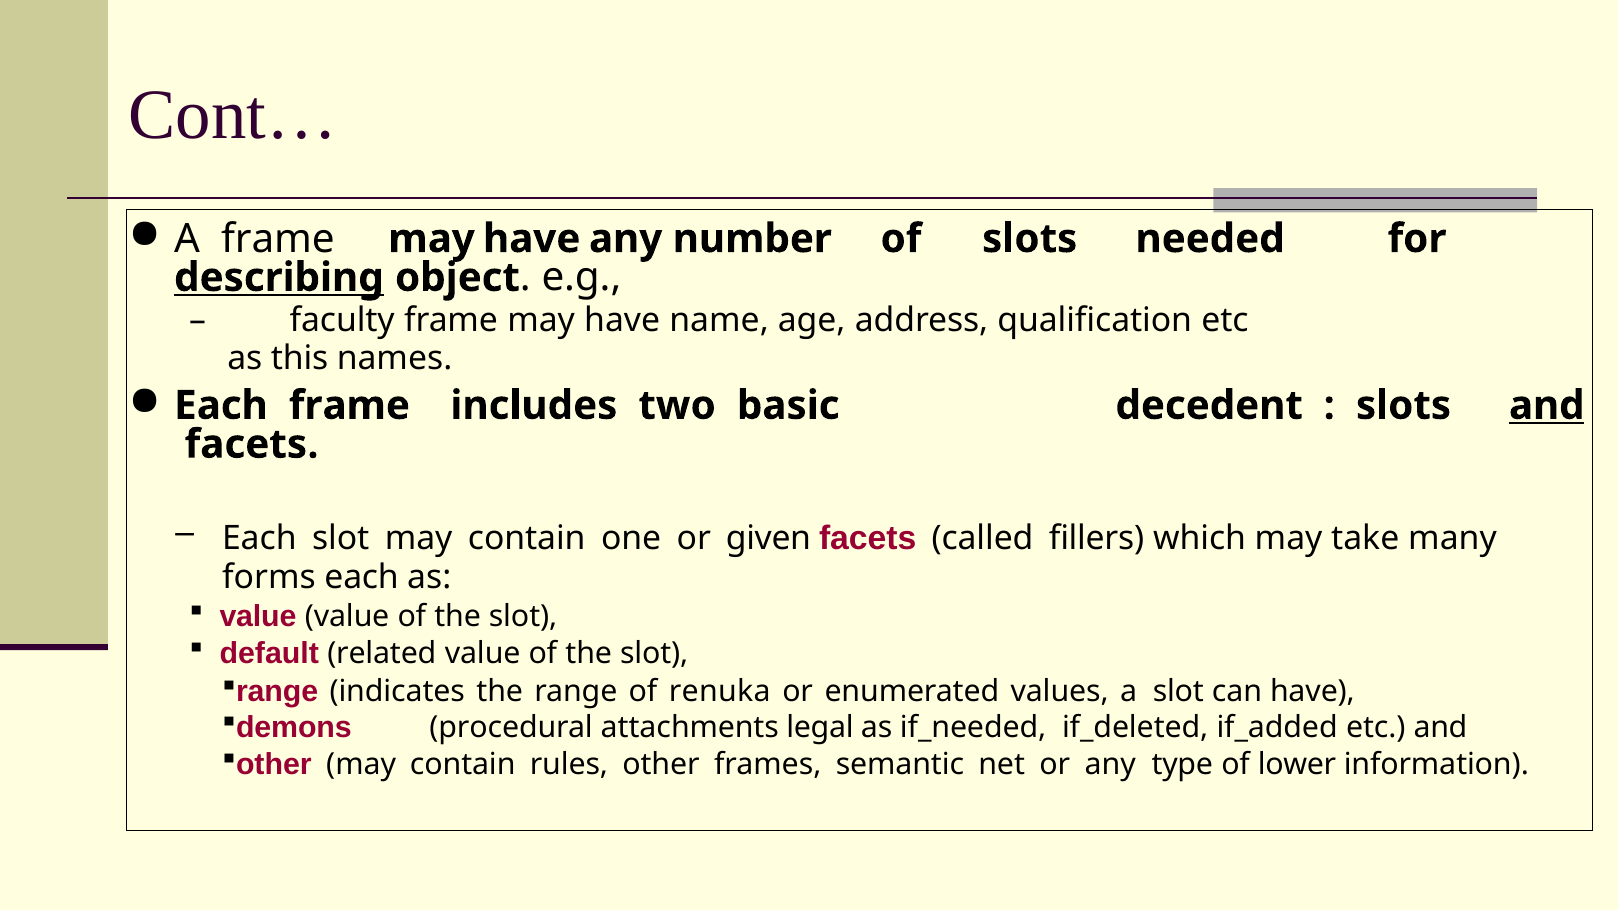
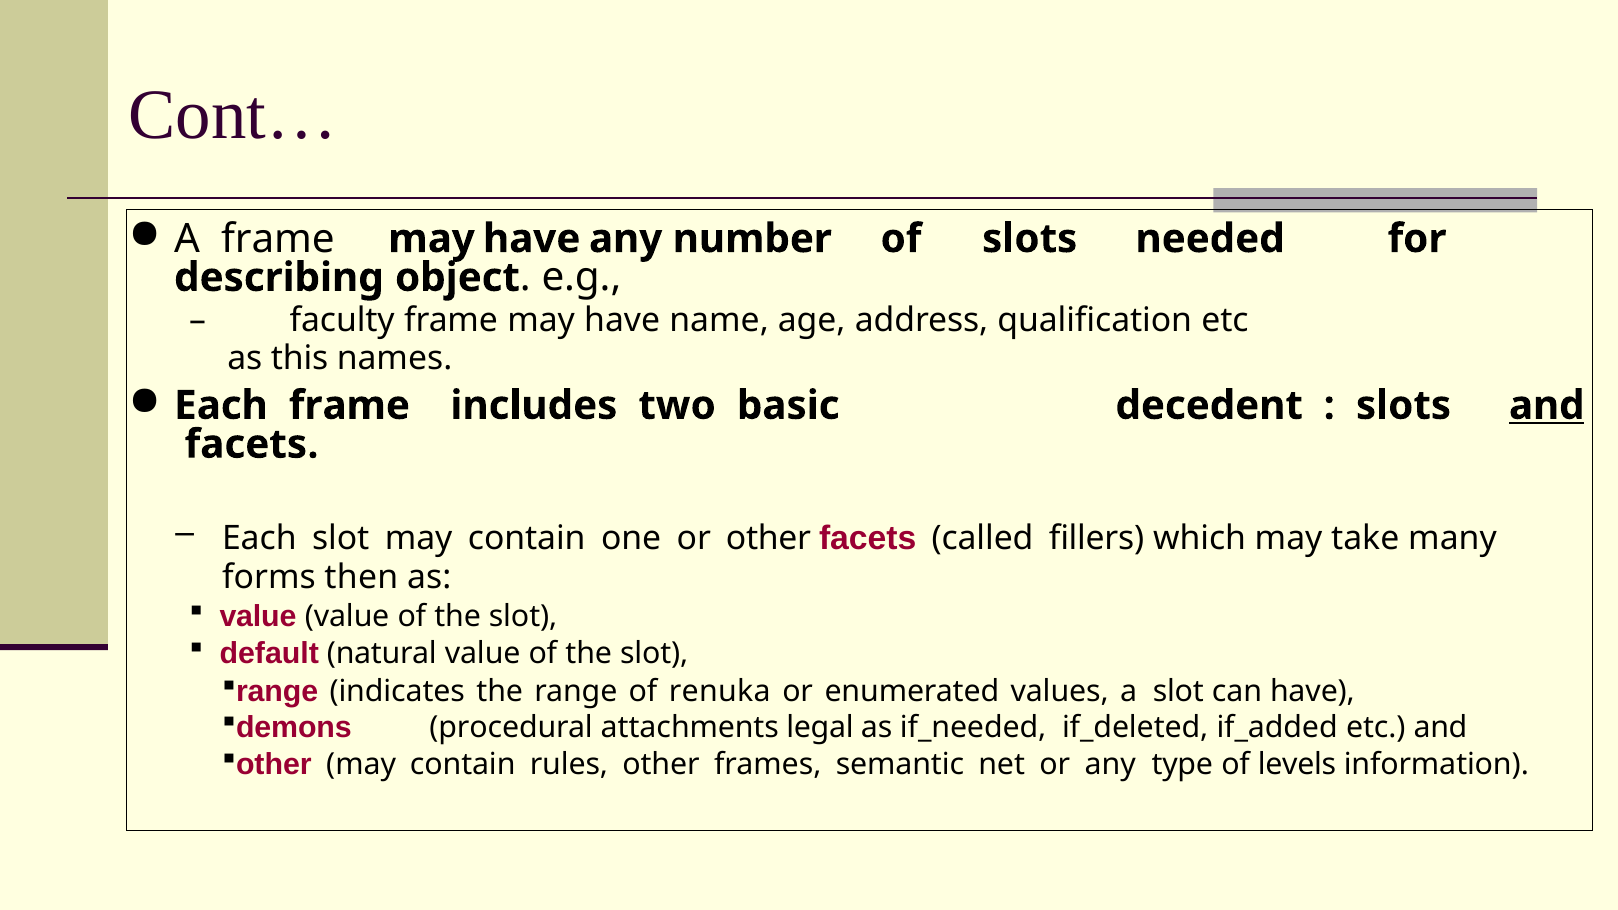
describing underline: present -> none (279, 278)
or given: given -> other (769, 538)
forms each: each -> then (361, 577)
related: related -> natural (382, 653)
lower: lower -> levels (1297, 765)
